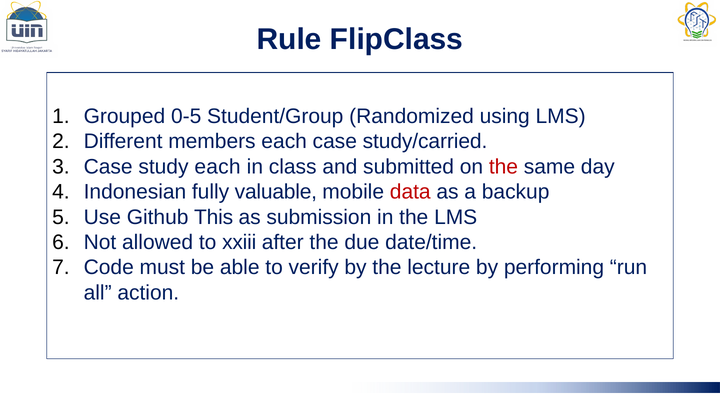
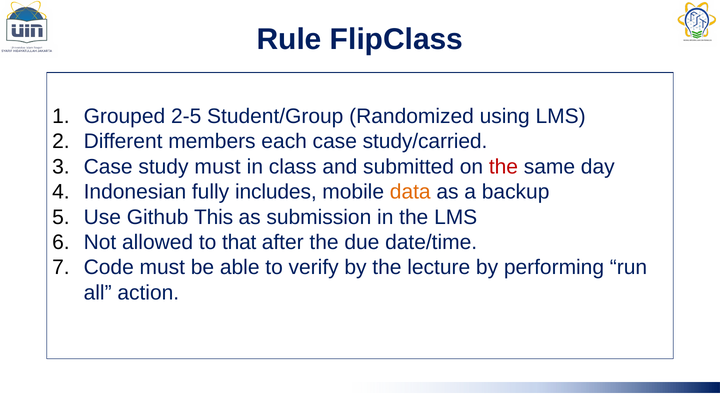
0-5: 0-5 -> 2-5 (186, 116)
study each: each -> must (218, 167)
valuable: valuable -> includes (276, 192)
data colour: red -> orange (410, 192)
xxiii: xxiii -> that (239, 242)
